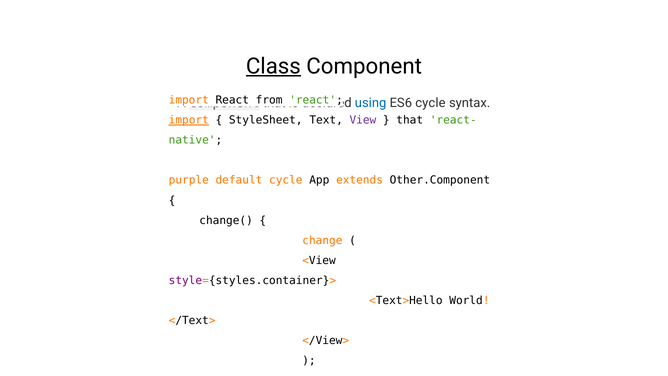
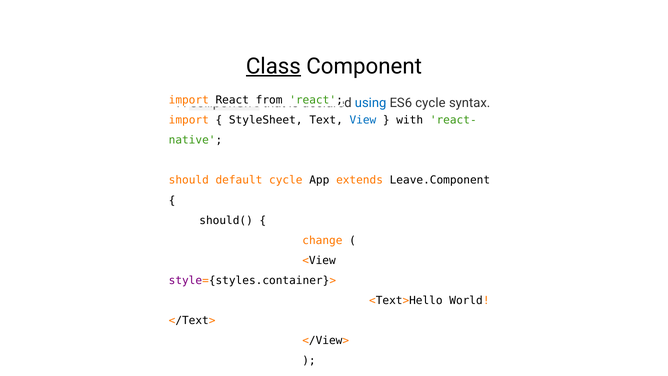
import underline: present -> none (189, 120)
View colour: purple -> blue (363, 120)
that: that -> with (410, 120)
purple: purple -> should (189, 180)
Other.Component: Other.Component -> Leave.Component (440, 180)
change(: change( -> should( (226, 220)
